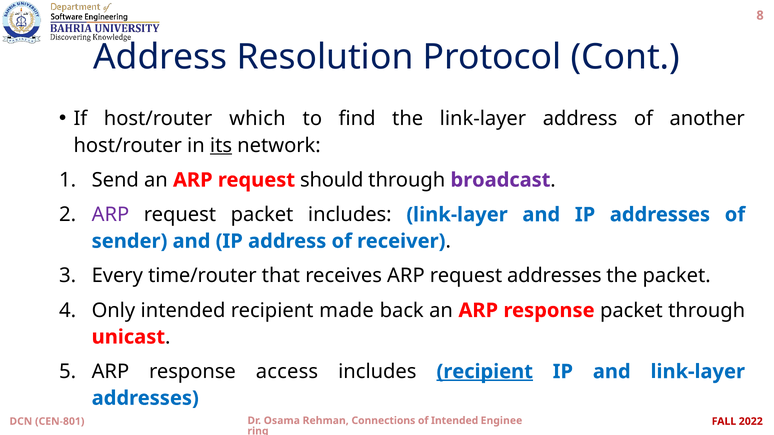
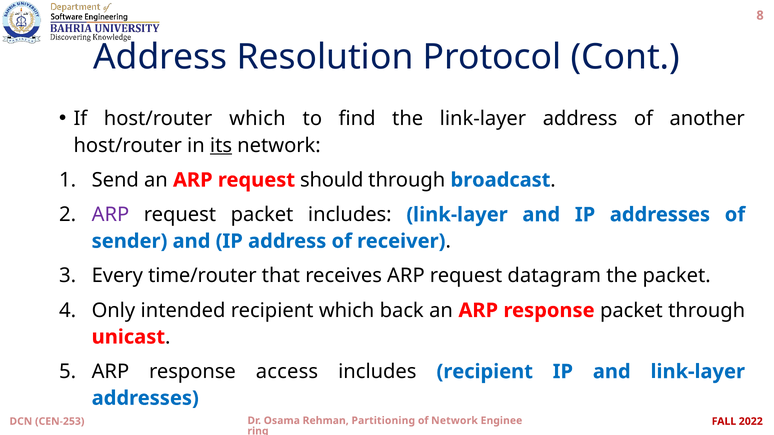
broadcast colour: purple -> blue (500, 180)
request addresses: addresses -> datagram (554, 276)
recipient made: made -> which (347, 311)
recipient underline: present -> none (485, 372)
Connections: Connections -> Partitioning (383, 421)
of Intended: Intended -> Network (454, 421)
CEN-801: CEN-801 -> CEN-253 (60, 422)
